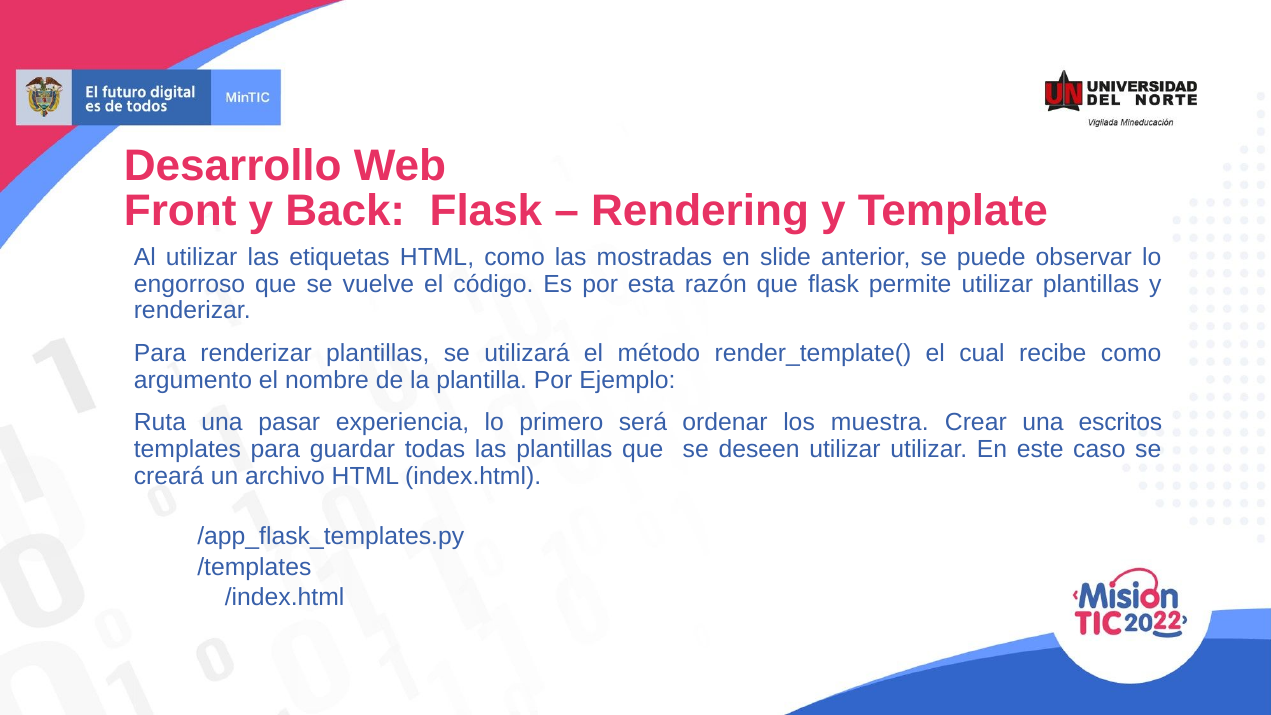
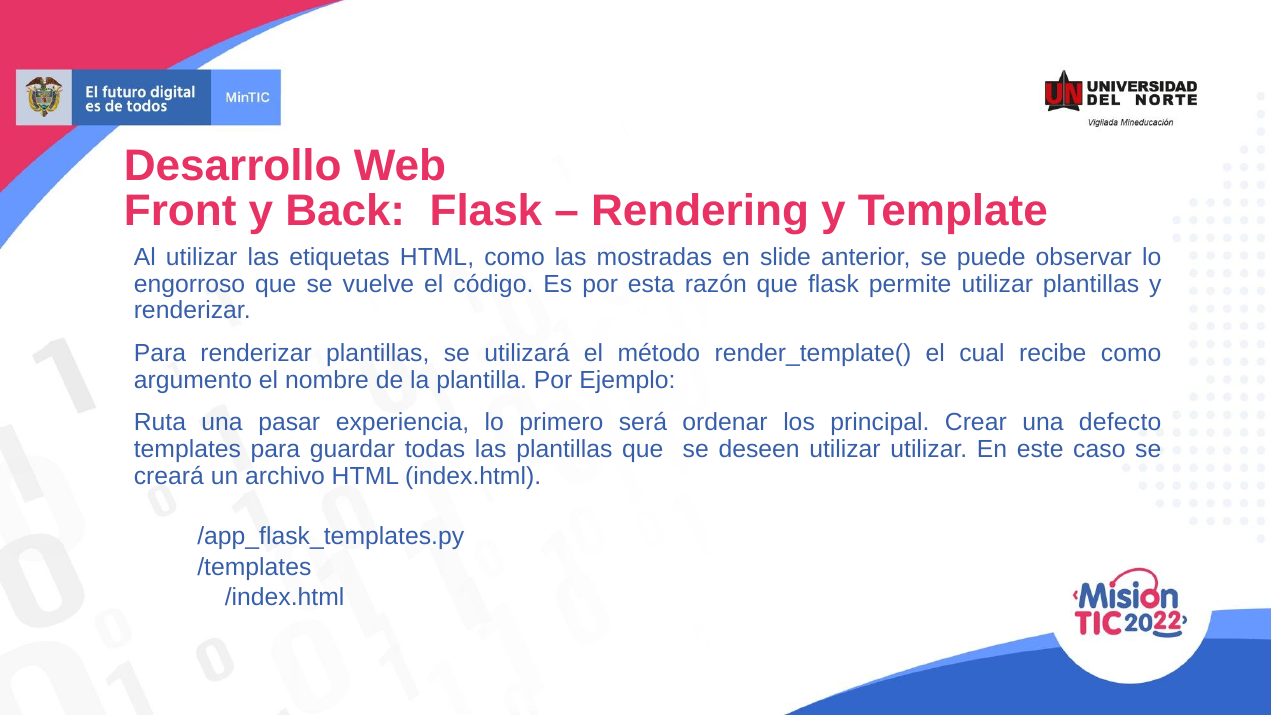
muestra: muestra -> principal (880, 423)
escritos: escritos -> defecto (1120, 423)
